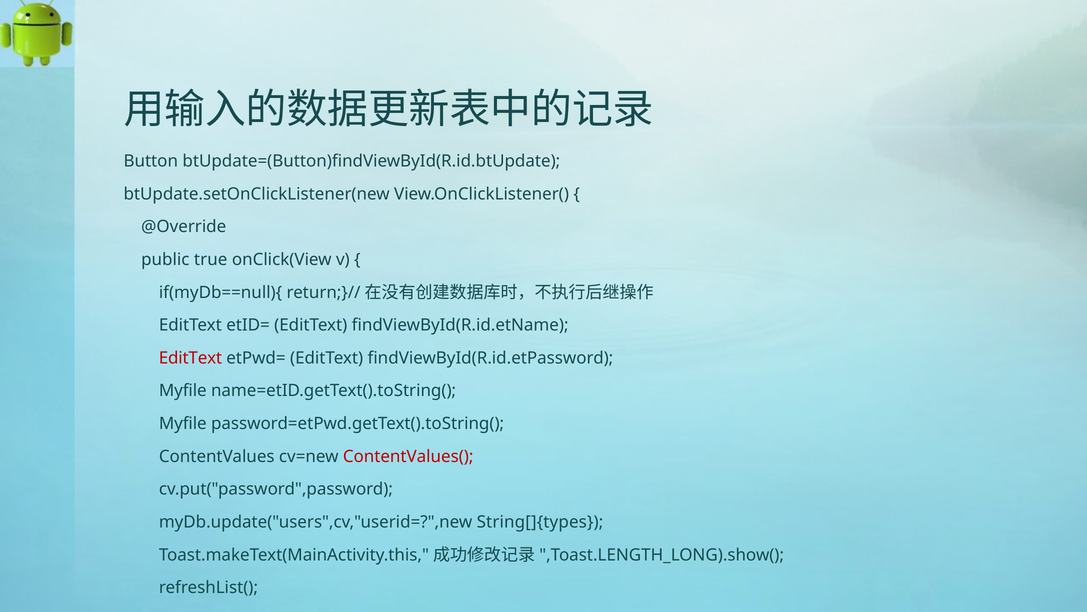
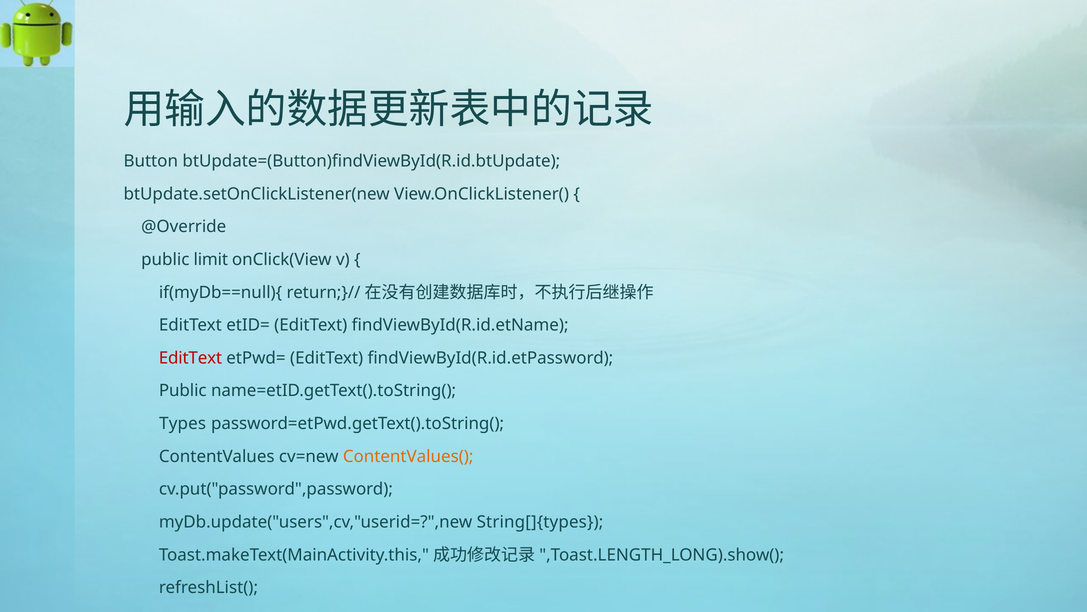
true: true -> limit (211, 260)
Myfile: Myfile -> Public (183, 391)
Myfile: Myfile -> Types (183, 423)
ContentValues( colour: red -> orange (408, 456)
